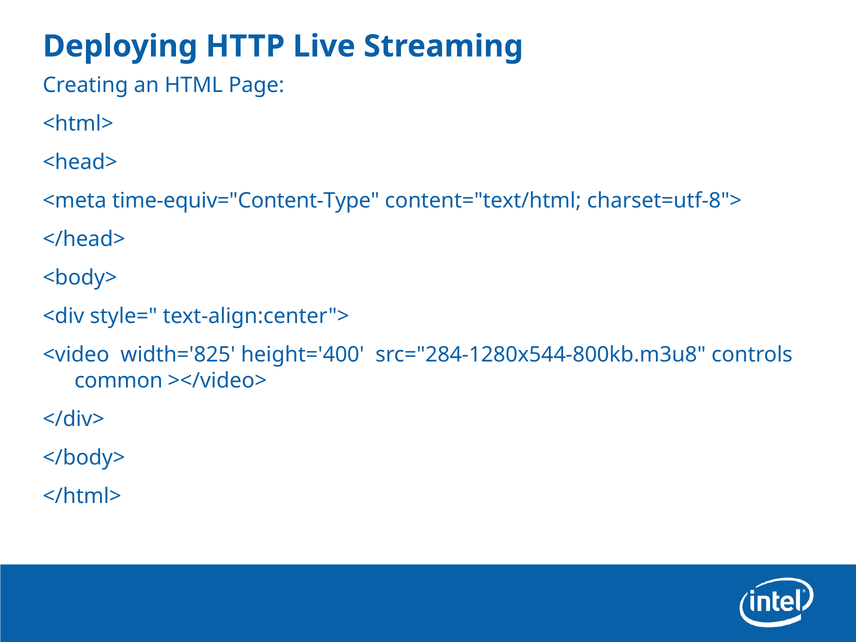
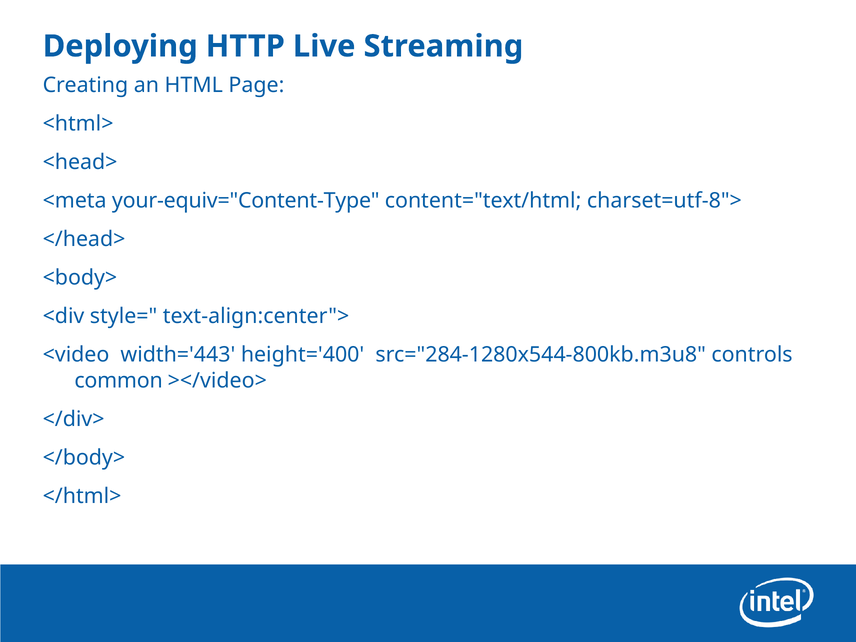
time-equiv="Content-Type: time-equiv="Content-Type -> your-equiv="Content-Type (246, 201)
width='825: width='825 -> width='443 (178, 355)
